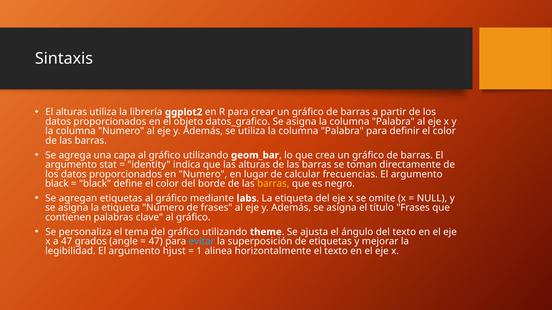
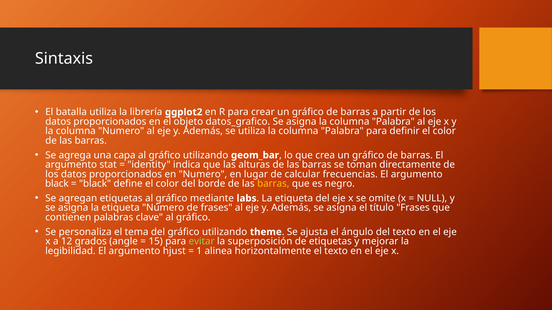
El alturas: alturas -> batalla (71, 112)
a 47: 47 -> 12 (67, 242)
47: 47 -> 15 (156, 242)
evitar colour: light blue -> light green (202, 242)
